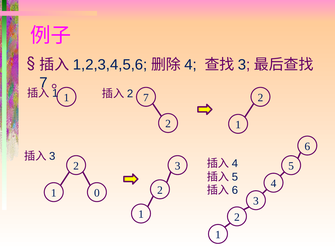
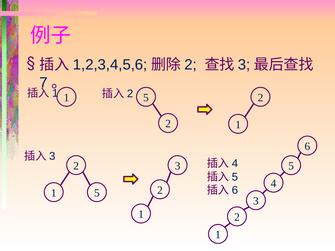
4: 4 -> 2 (191, 65)
7: 7 -> 5 (146, 98)
0: 0 -> 5 (97, 193)
